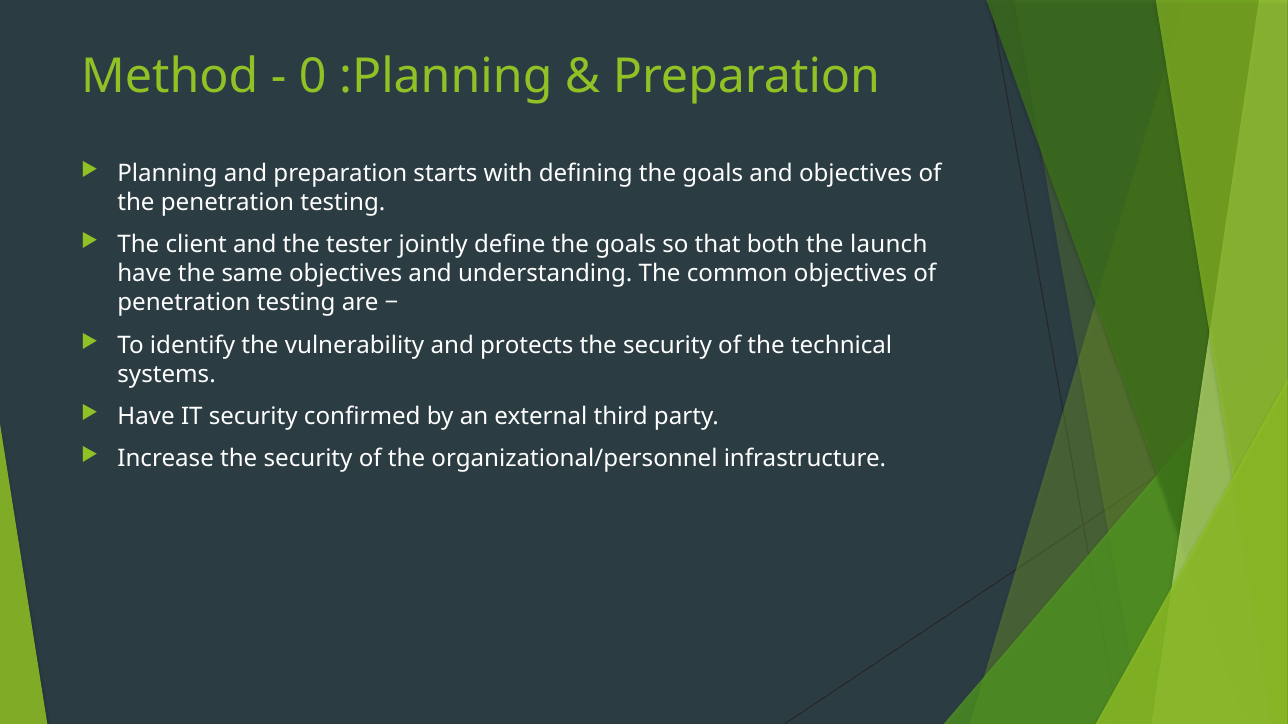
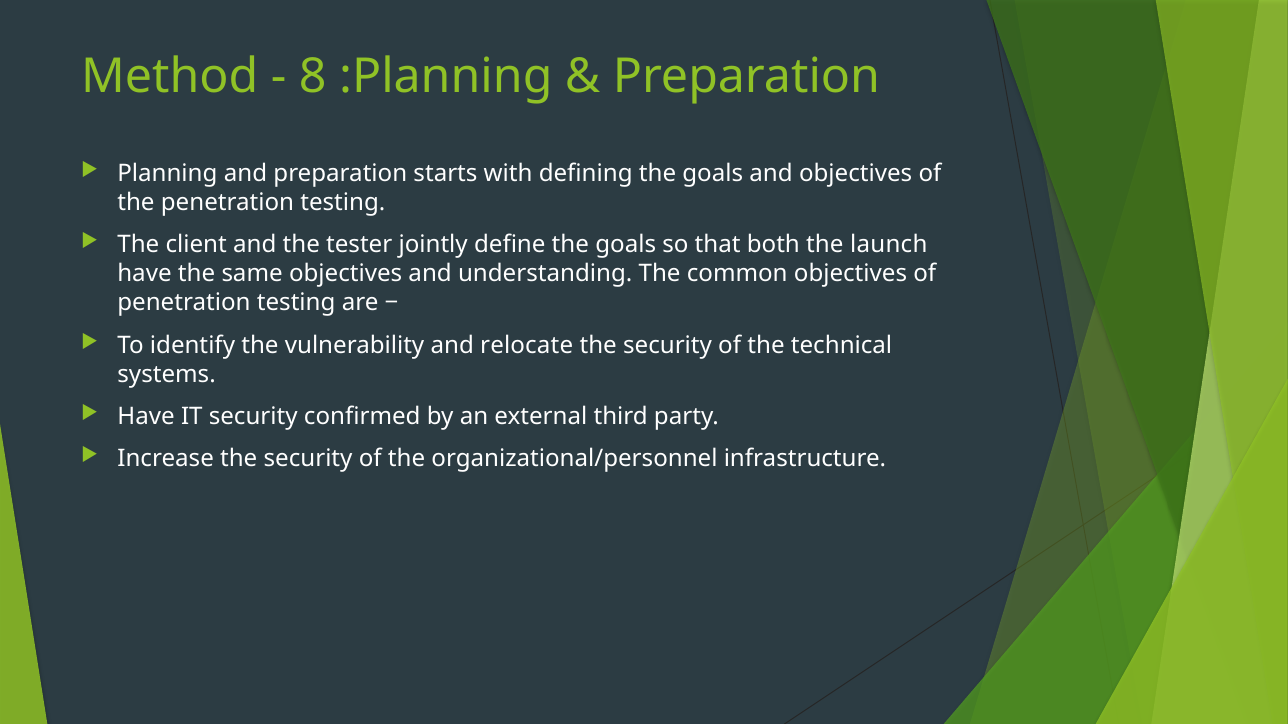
0: 0 -> 8 (313, 77)
protects: protects -> relocate (527, 345)
